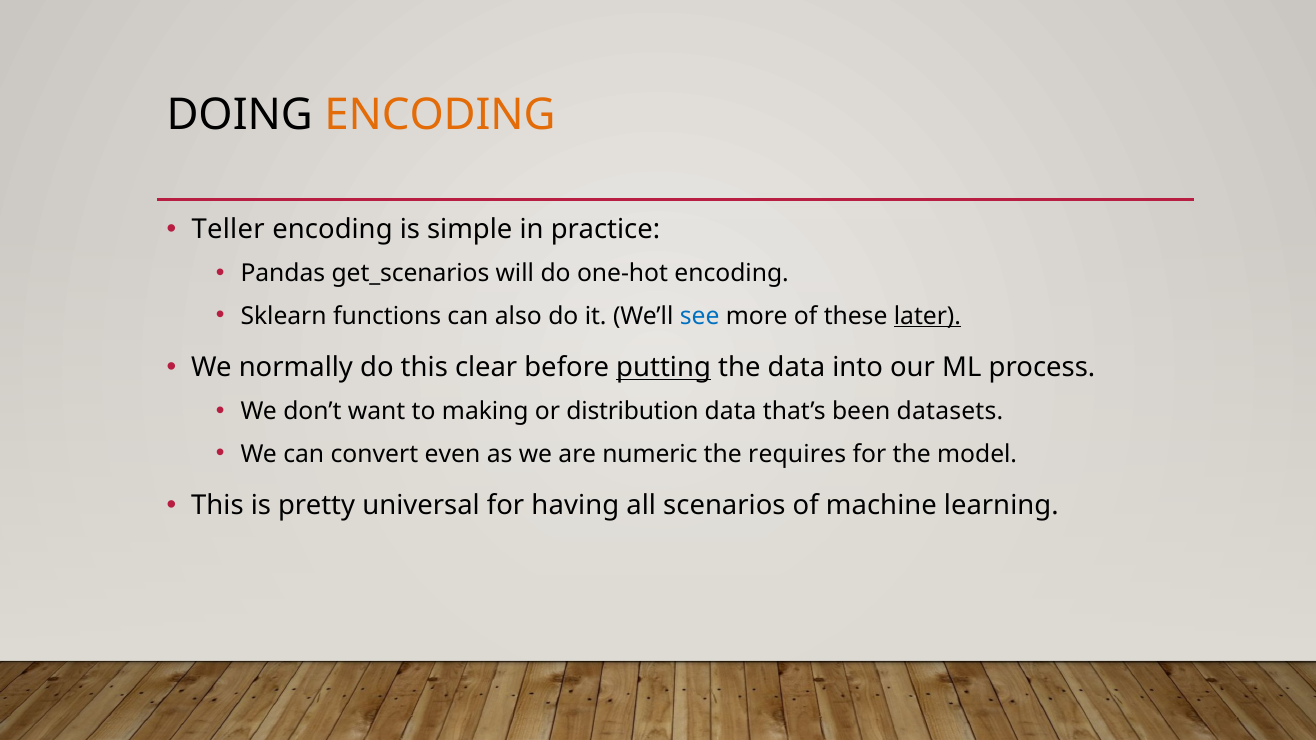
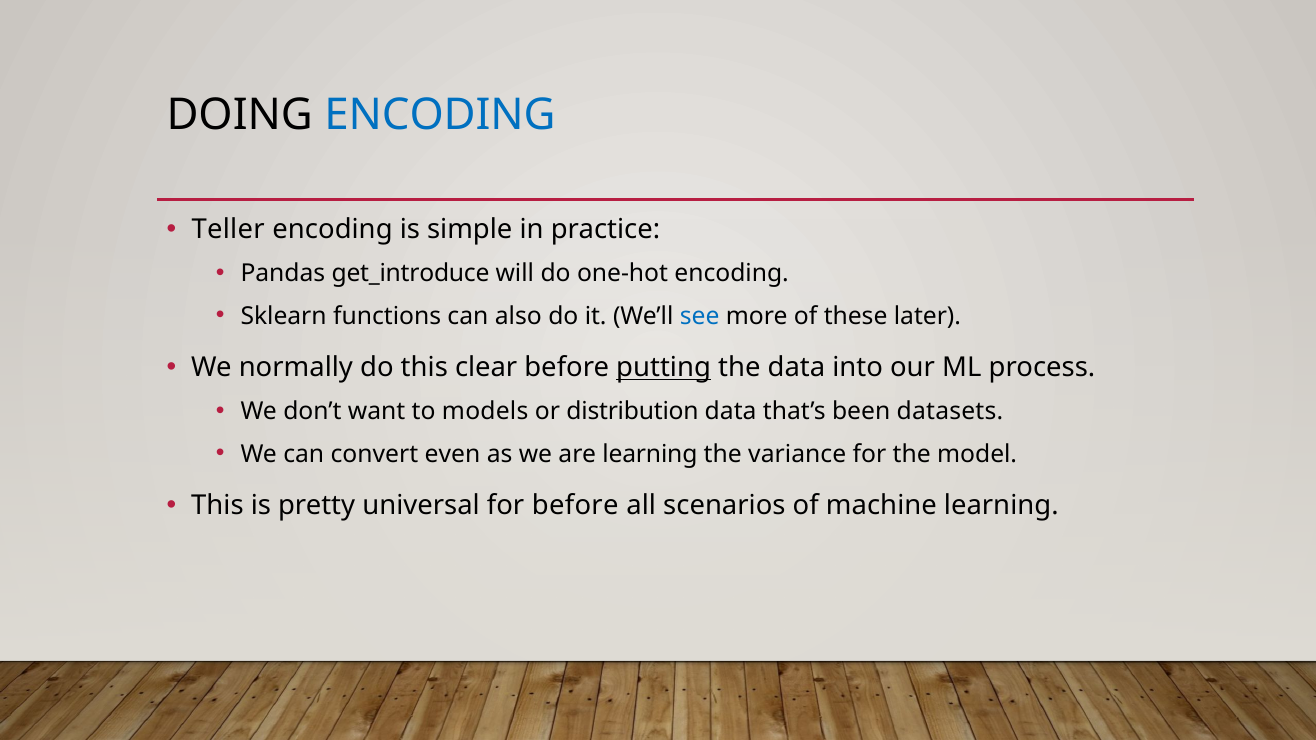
ENCODING colour: orange -> blue (440, 115)
get_scenarios: get_scenarios -> get_introduce (411, 274)
later underline: present -> none (927, 316)
making: making -> models (485, 412)
are numeric: numeric -> learning (650, 454)
requires: requires -> variance (797, 454)
for having: having -> before (575, 506)
